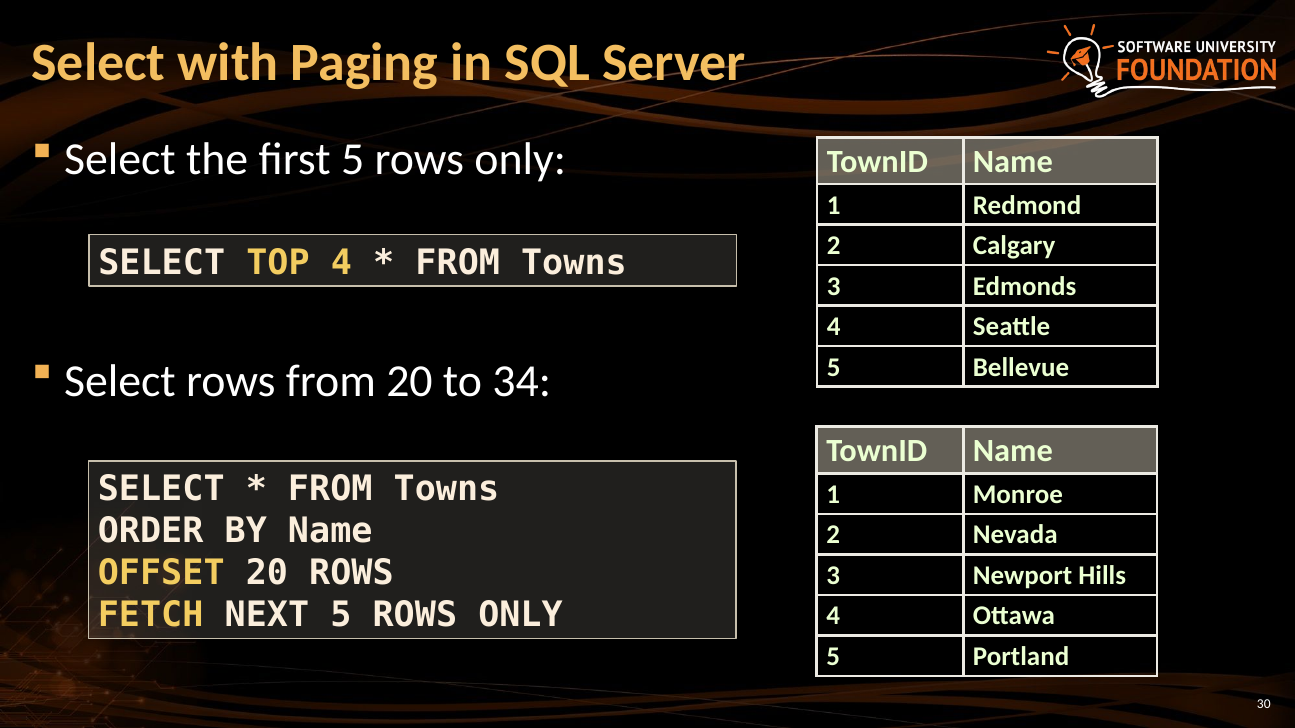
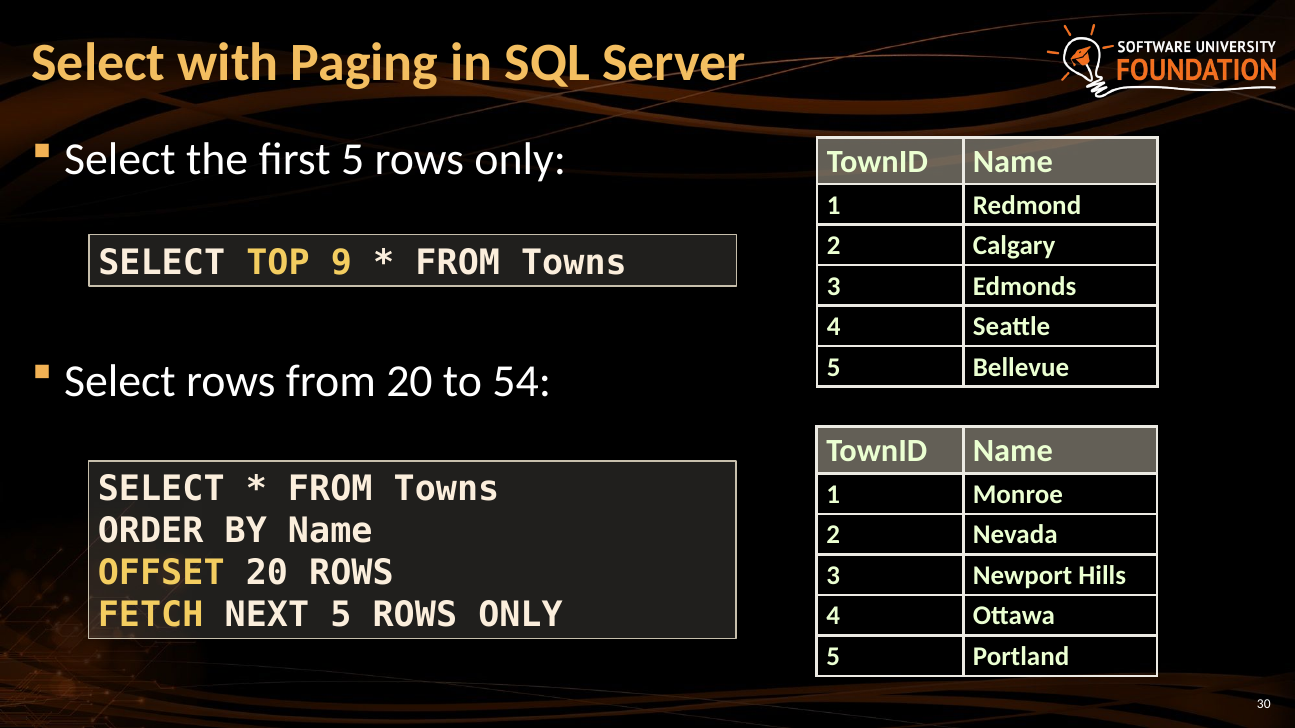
TOP 4: 4 -> 9 (341, 263)
34: 34 -> 54 (522, 381)
